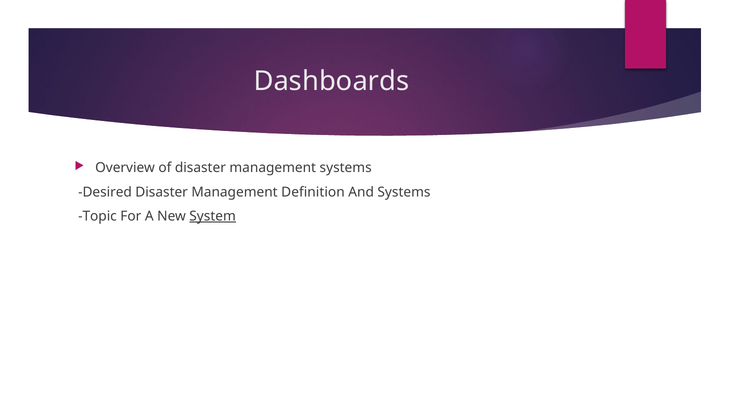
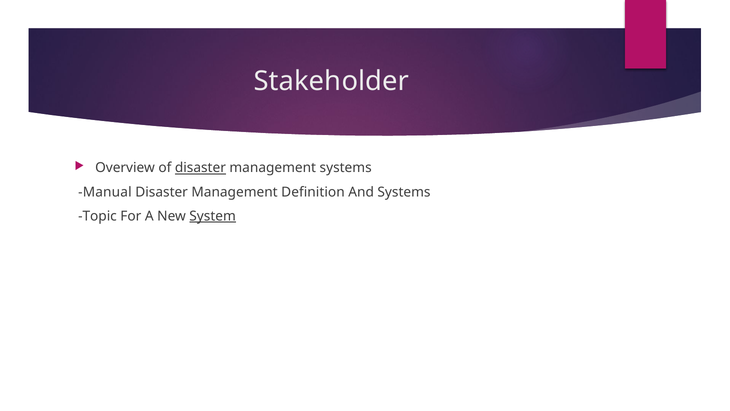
Dashboards: Dashboards -> Stakeholder (331, 81)
disaster underline: none -> present (200, 168)
Desired: Desired -> Manual (105, 192)
